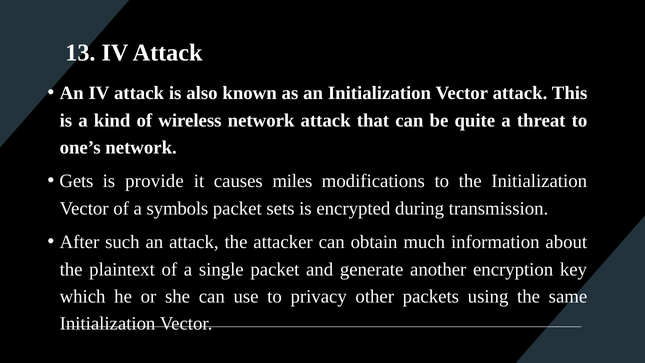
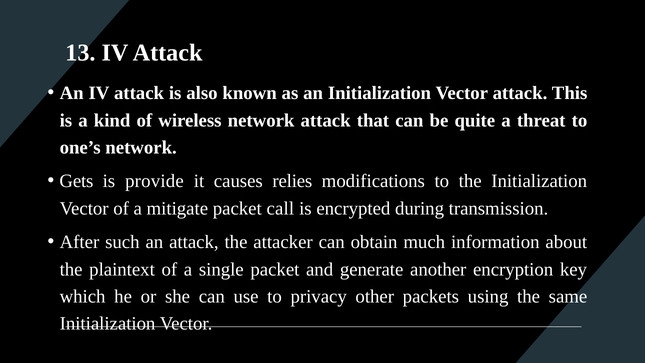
miles: miles -> relies (292, 181)
symbols: symbols -> mitigate (177, 208)
sets: sets -> call (280, 208)
